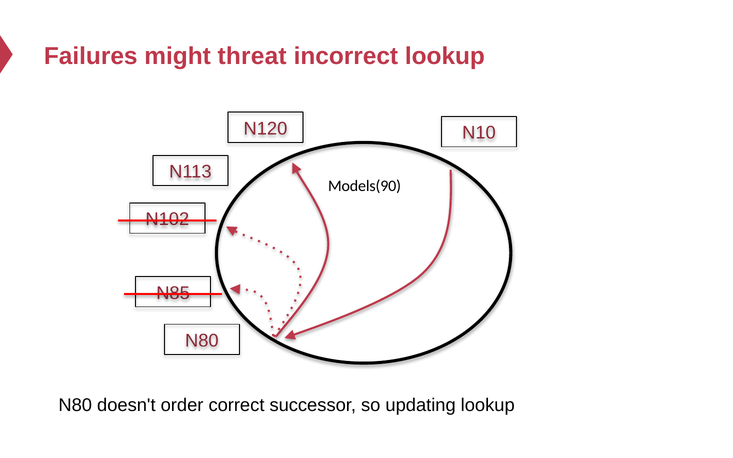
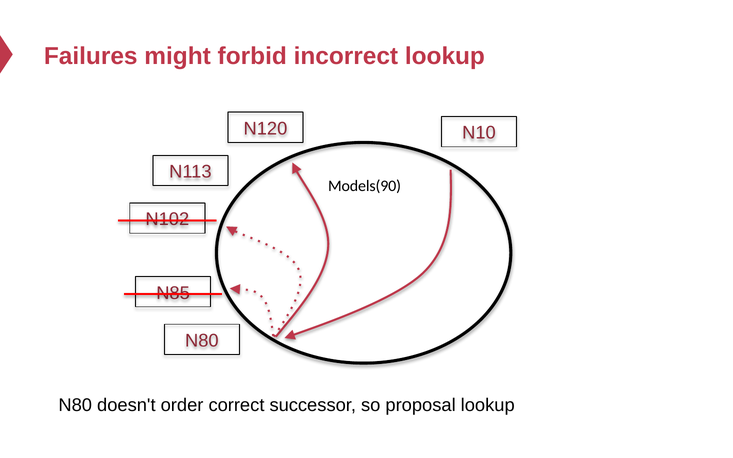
threat: threat -> forbid (252, 56)
updating: updating -> proposal (421, 405)
